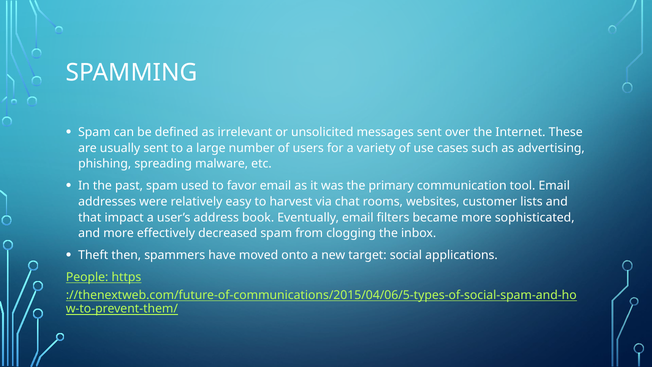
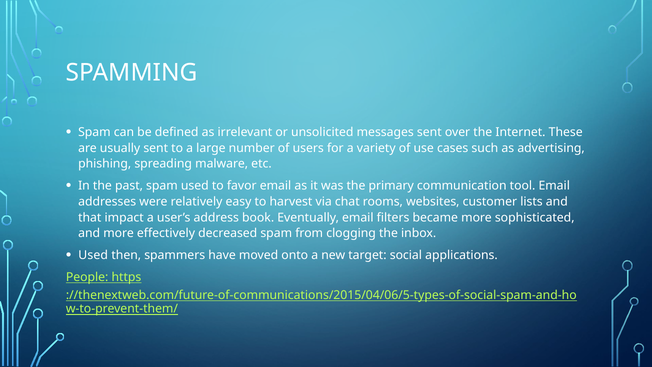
Theft: Theft -> Used (93, 255)
